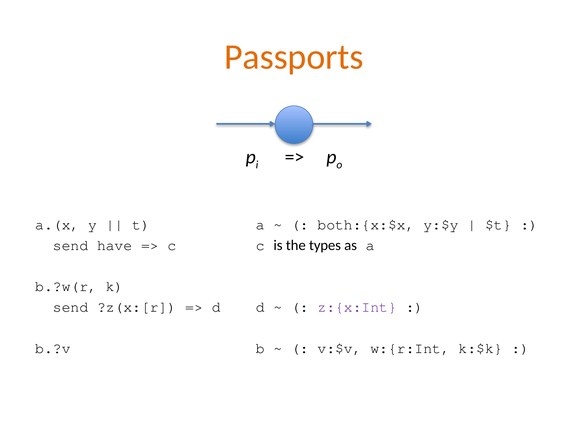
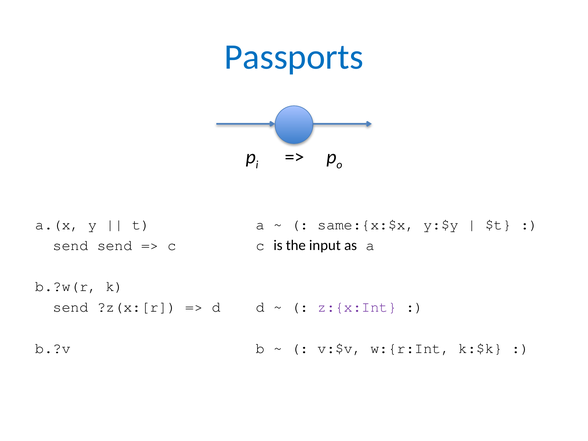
Passports colour: orange -> blue (294, 57)
both:{x:$x: both:{x:$x -> same:{x:$x (366, 225)
send have: have -> send (115, 245)
types: types -> input (325, 245)
